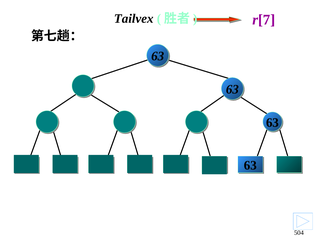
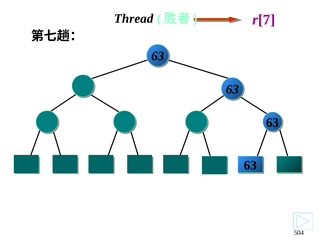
Tailvex: Tailvex -> Thread (134, 19)
